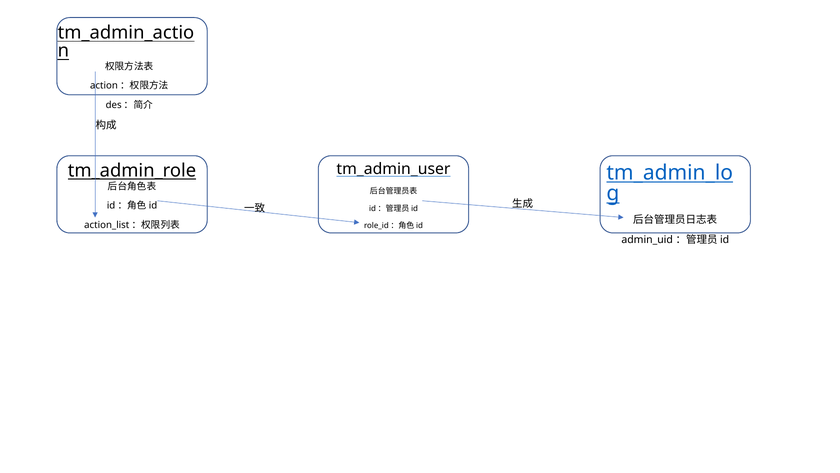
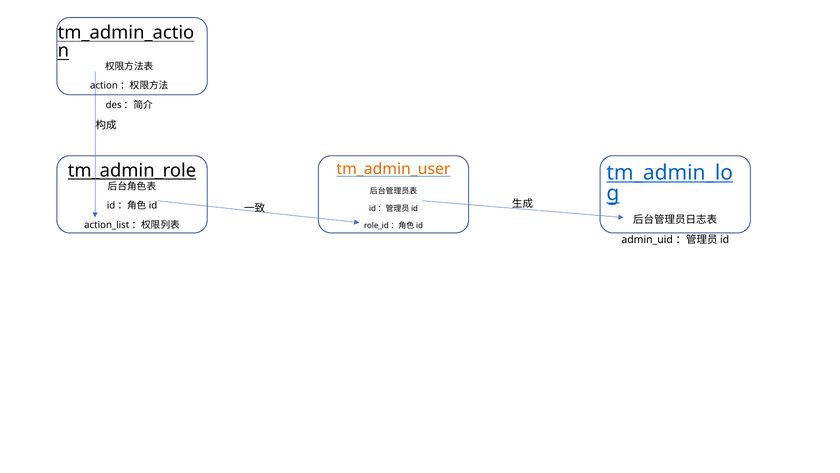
tm_admin_user colour: black -> orange (393, 169)
